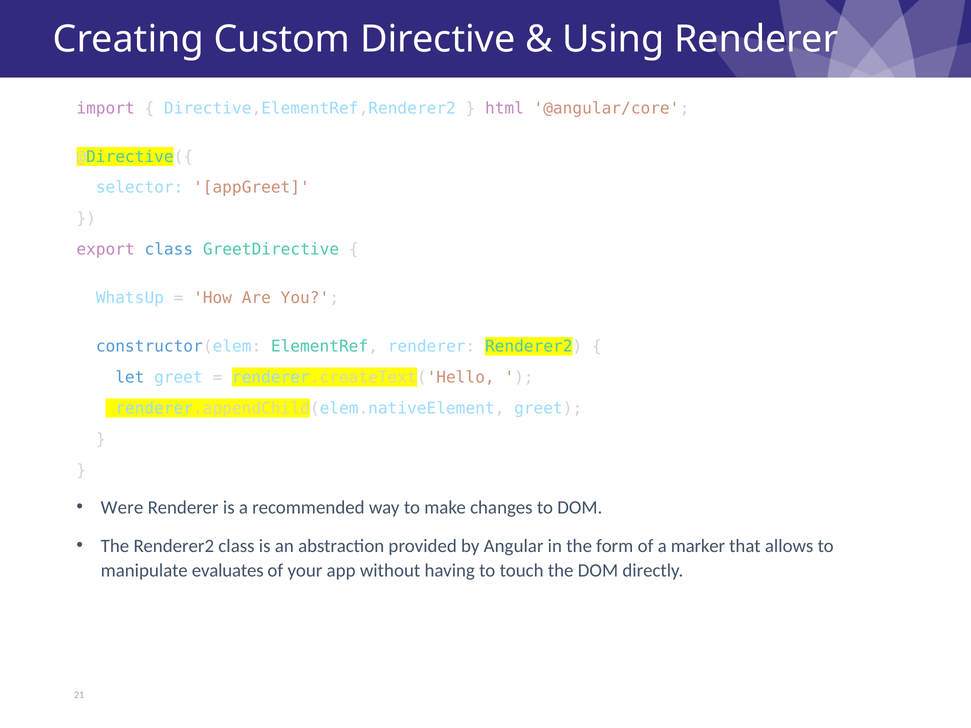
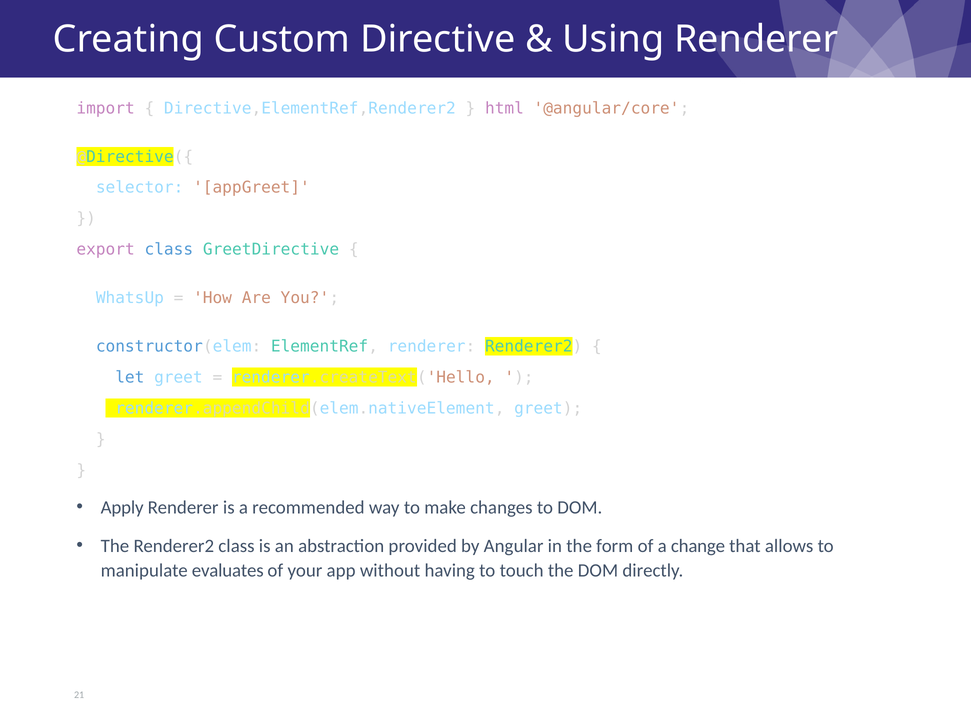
Were: Were -> Apply (122, 508)
marker: marker -> change (698, 546)
